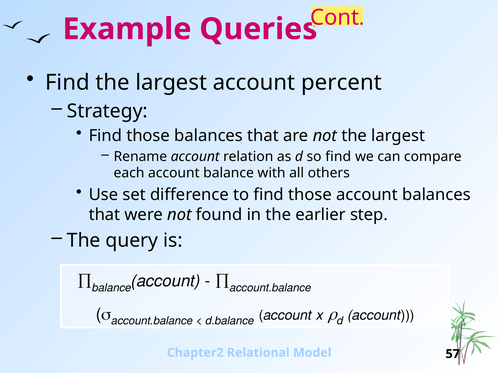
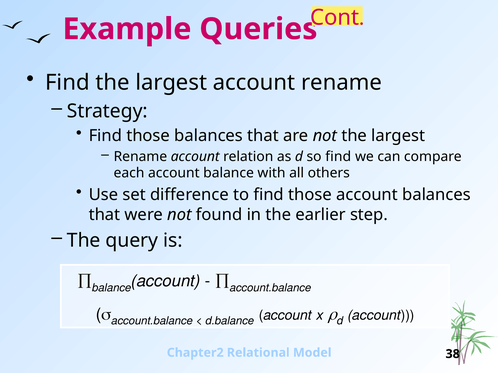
account percent: percent -> rename (342, 83)
57: 57 -> 38 (453, 354)
